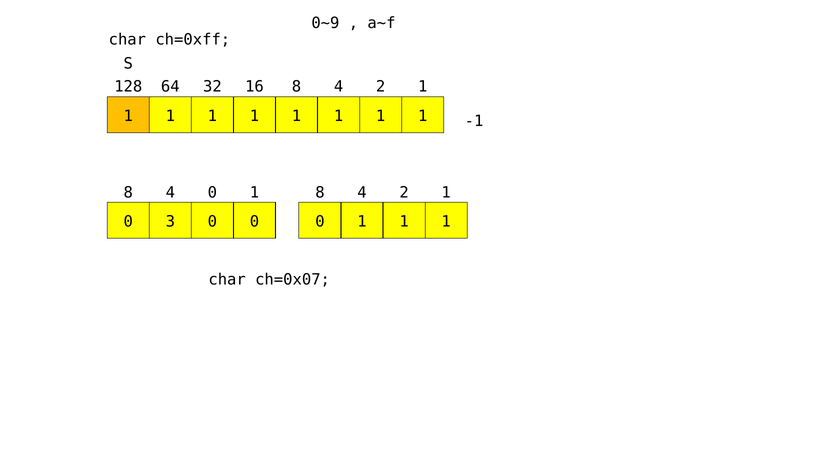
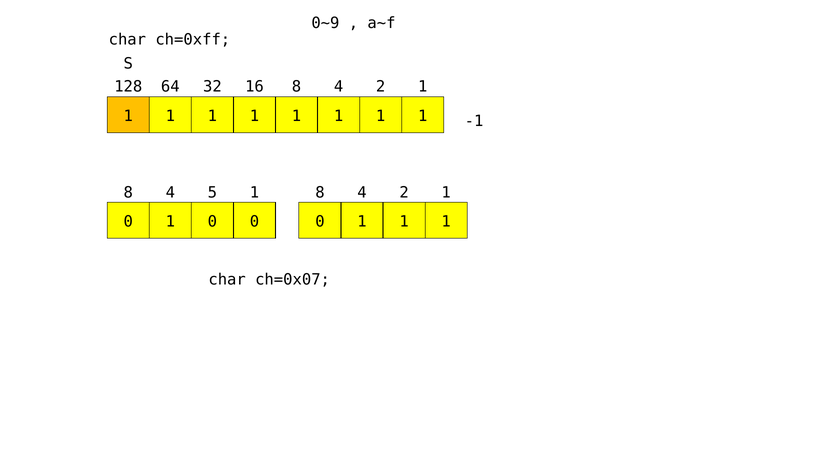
4 0: 0 -> 5 (212, 193)
3: 3 -> 1 (170, 222)
